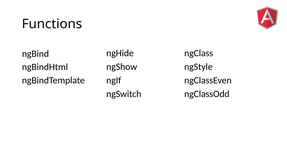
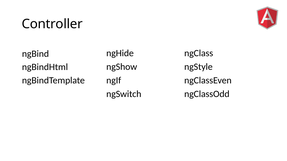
Functions: Functions -> Controller (52, 24)
